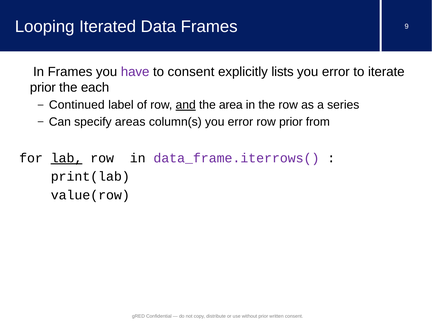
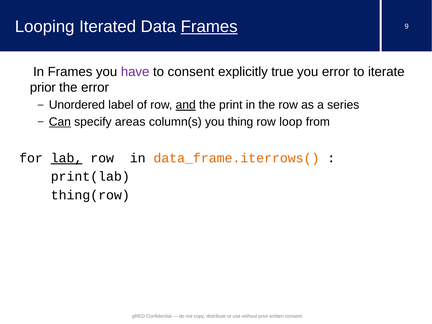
Frames underline: none -> present (209, 27)
lists: lists -> true (283, 72)
the each: each -> error (95, 88)
Continued: Continued -> Unordered (77, 105)
area: area -> print (231, 105)
Can underline: none -> present (60, 122)
column(s you error: error -> thing (240, 122)
row prior: prior -> loop (291, 122)
data_frame.iterrows( colour: purple -> orange (236, 158)
value(row: value(row -> thing(row (90, 195)
